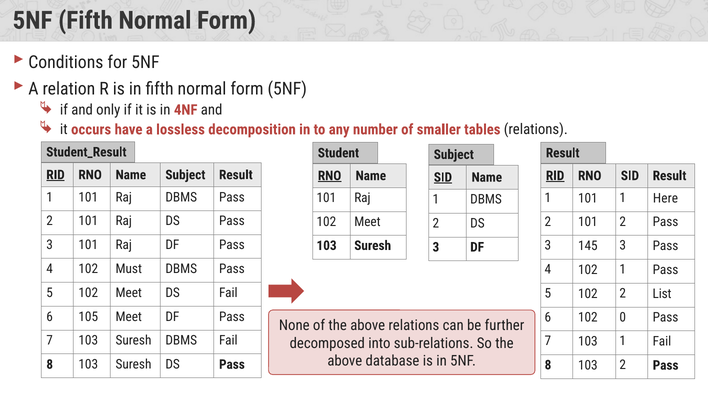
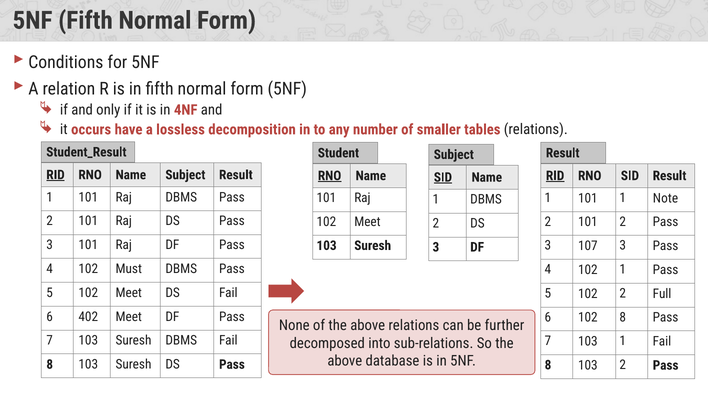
Here: Here -> Note (666, 198)
145: 145 -> 107 (588, 246)
List: List -> Full (662, 294)
105: 105 -> 402 (88, 317)
102 0: 0 -> 8 (623, 317)
